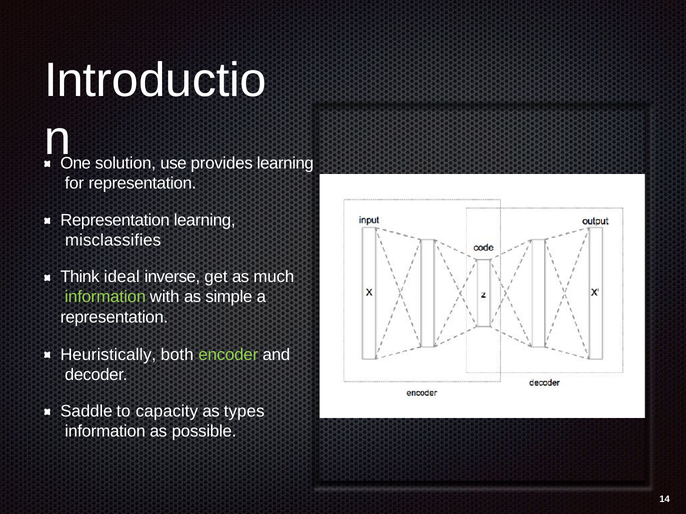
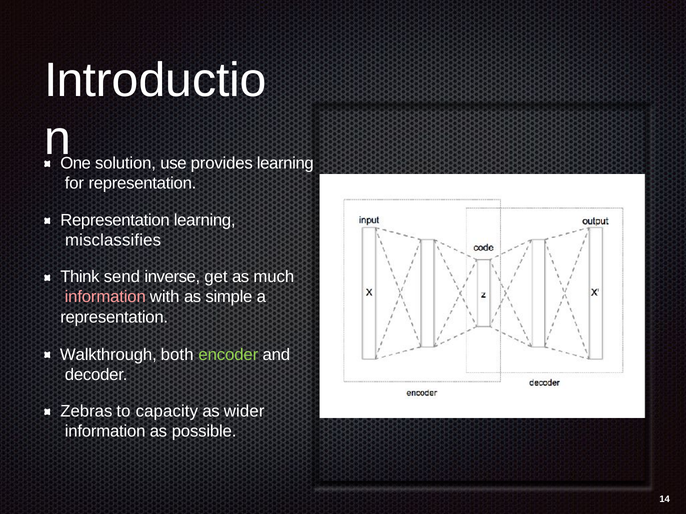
ideal: ideal -> send (122, 277)
information colour: light green -> pink (105, 297)
Heuristically: Heuristically -> Walkthrough (108, 355)
Saddle: Saddle -> Zebras (86, 412)
types: types -> wider (244, 412)
